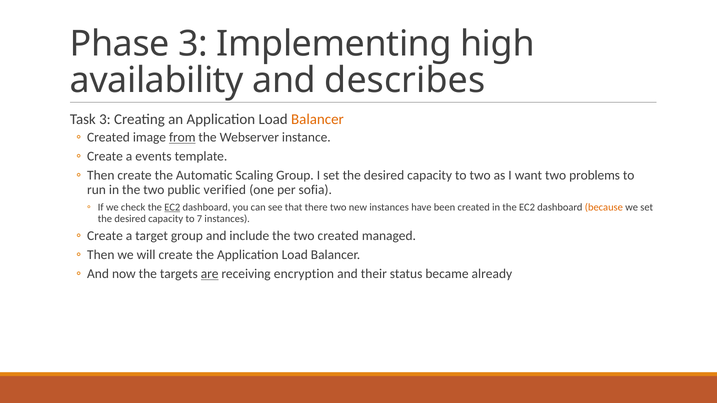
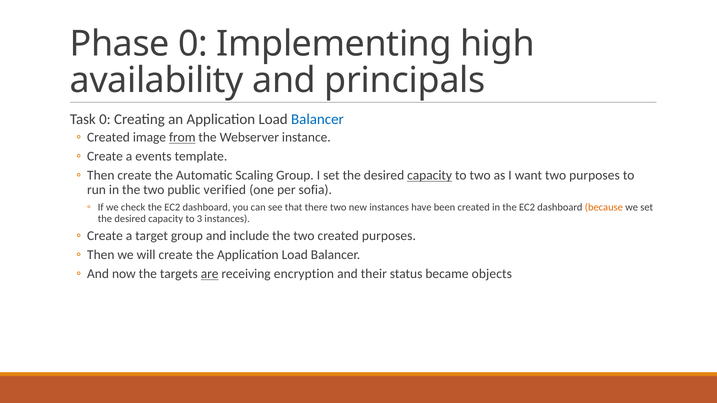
Phase 3: 3 -> 0 (193, 44)
describes: describes -> principals (405, 80)
Task 3: 3 -> 0 (105, 119)
Balancer colour: orange -> blue (317, 119)
capacity underline: none -> present (430, 176)
two problems: problems -> purposes (595, 176)
EC2 underline: present -> none (172, 208)
7: 7 -> 3 (200, 219)
created managed: managed -> purposes (389, 236)
already: already -> objects (492, 274)
